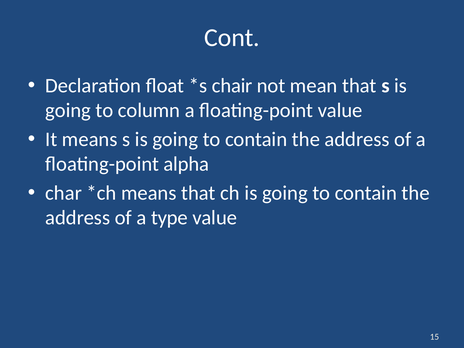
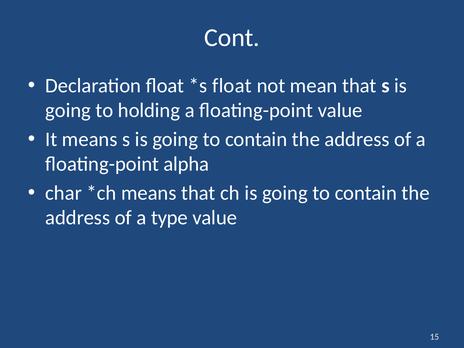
chair: chair -> float (232, 86)
column: column -> holding (149, 110)
